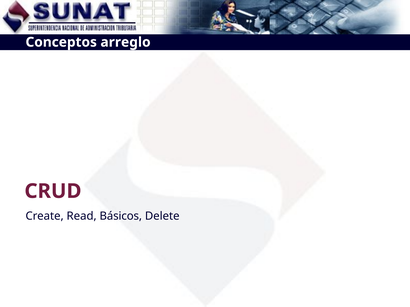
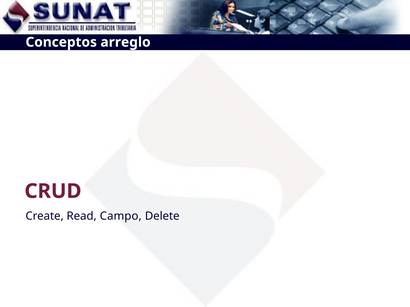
Básicos: Básicos -> Campo (121, 216)
